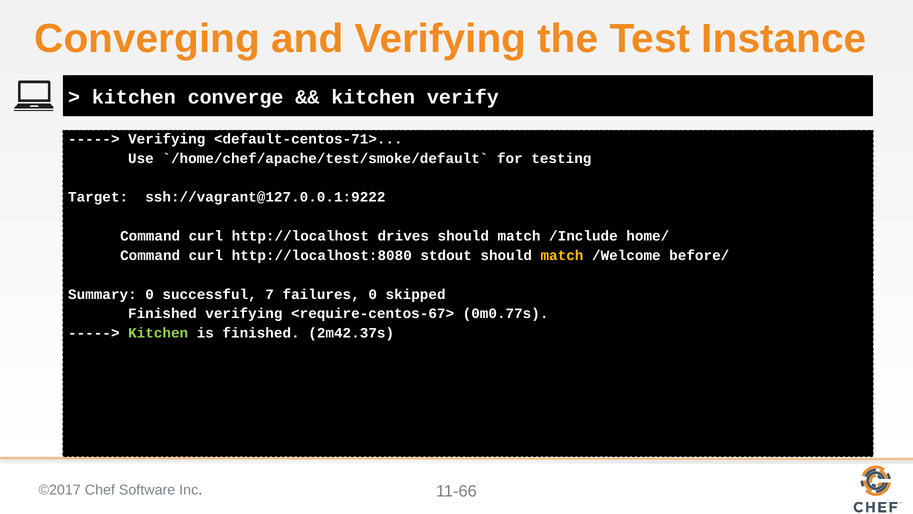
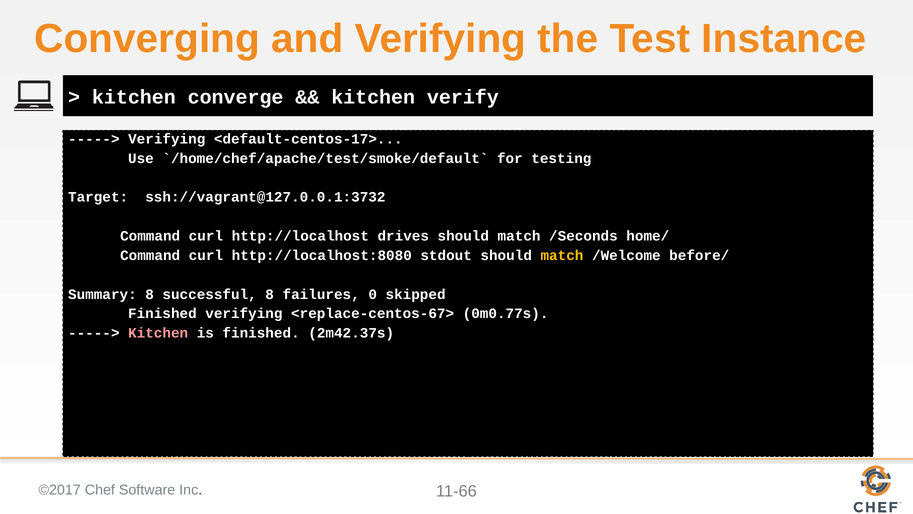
<default-centos-71>: <default-centos-71> -> <default-centos-17> (308, 139)
ssh://vagrant@127.0.0.1:9222: ssh://vagrant@127.0.0.1:9222 -> ssh://vagrant@127.0.0.1:3732 (265, 197)
/Include: /Include -> /Seconds (583, 236)
Summary 0: 0 -> 8 (150, 294)
successful 7: 7 -> 8 (270, 294)
<require-centos-67>: <require-centos-67> -> <replace-centos-67> (373, 314)
Kitchen colour: light green -> pink (158, 333)
